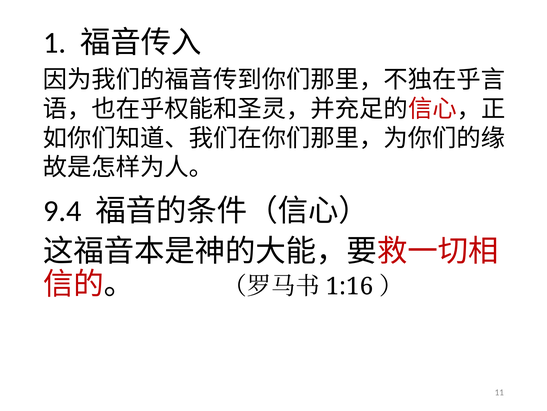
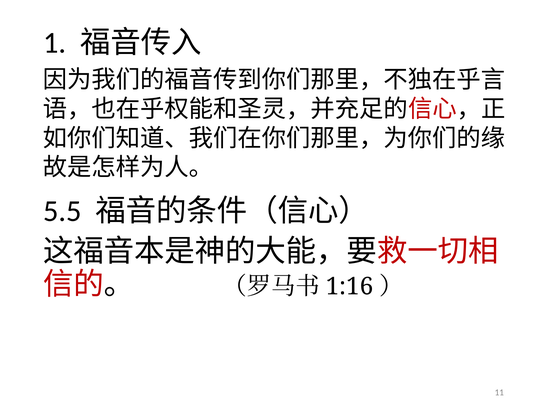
9.4: 9.4 -> 5.5 (62, 211)
